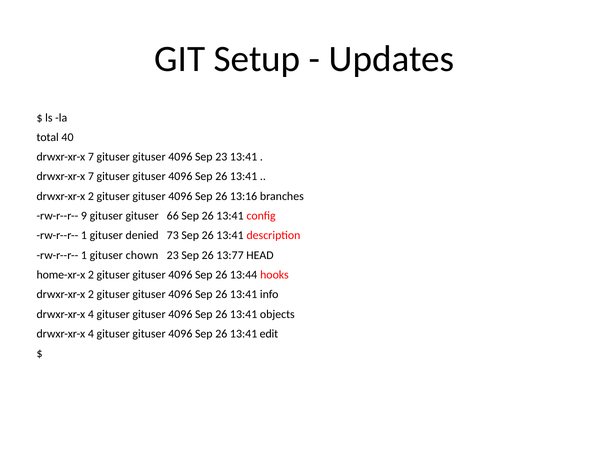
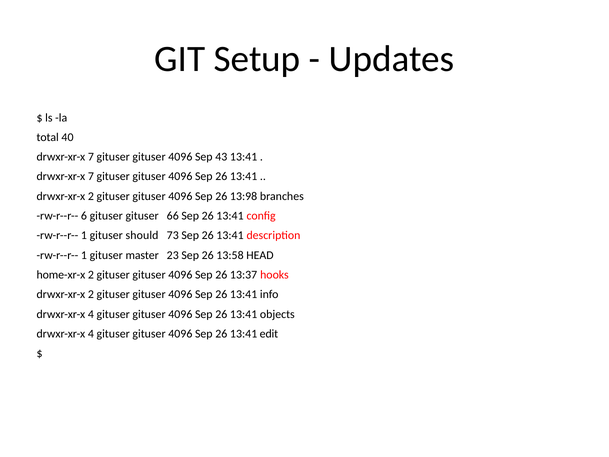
Sep 23: 23 -> 43 (221, 157)
13:16: 13:16 -> 13:98 (244, 196)
9: 9 -> 6 (84, 216)
denied: denied -> should (142, 235)
chown: chown -> master (142, 255)
13:77: 13:77 -> 13:58 (230, 255)
13:44: 13:44 -> 13:37 (244, 275)
